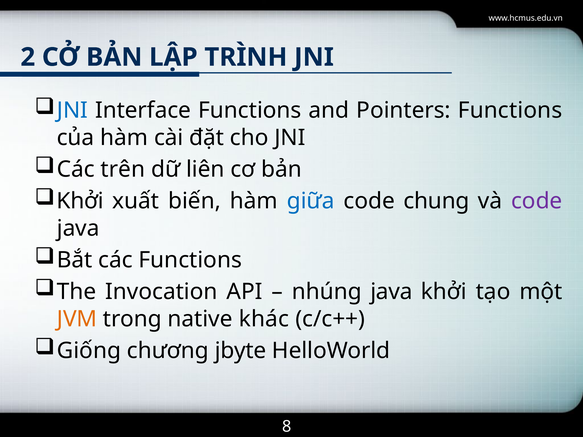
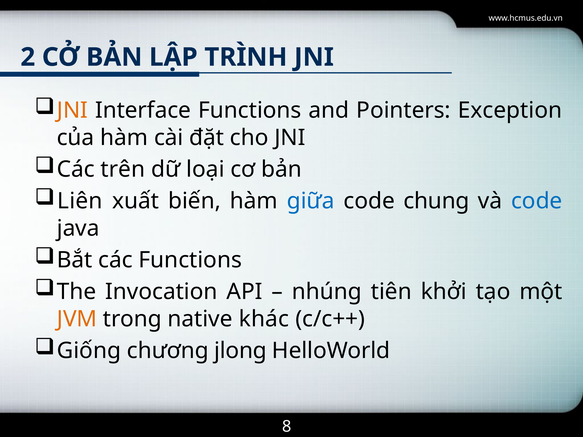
JNI colour: blue -> orange (72, 110)
Pointers Functions: Functions -> Exception (510, 110)
liên: liên -> loại (205, 169)
Khởi: Khởi -> Liên (80, 201)
code colour: purple -> blue (537, 201)
nhúng java: java -> tiên (391, 292)
jbyte: jbyte -> jlong (241, 351)
